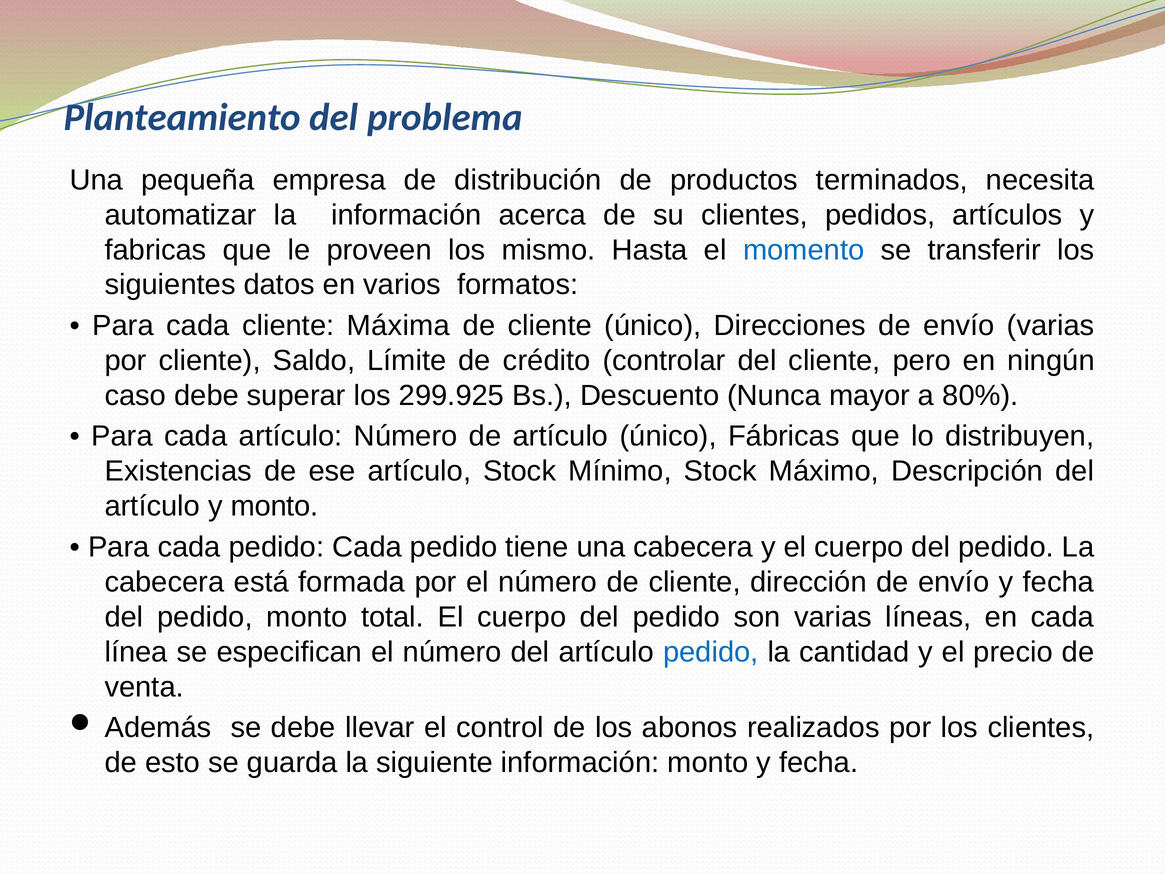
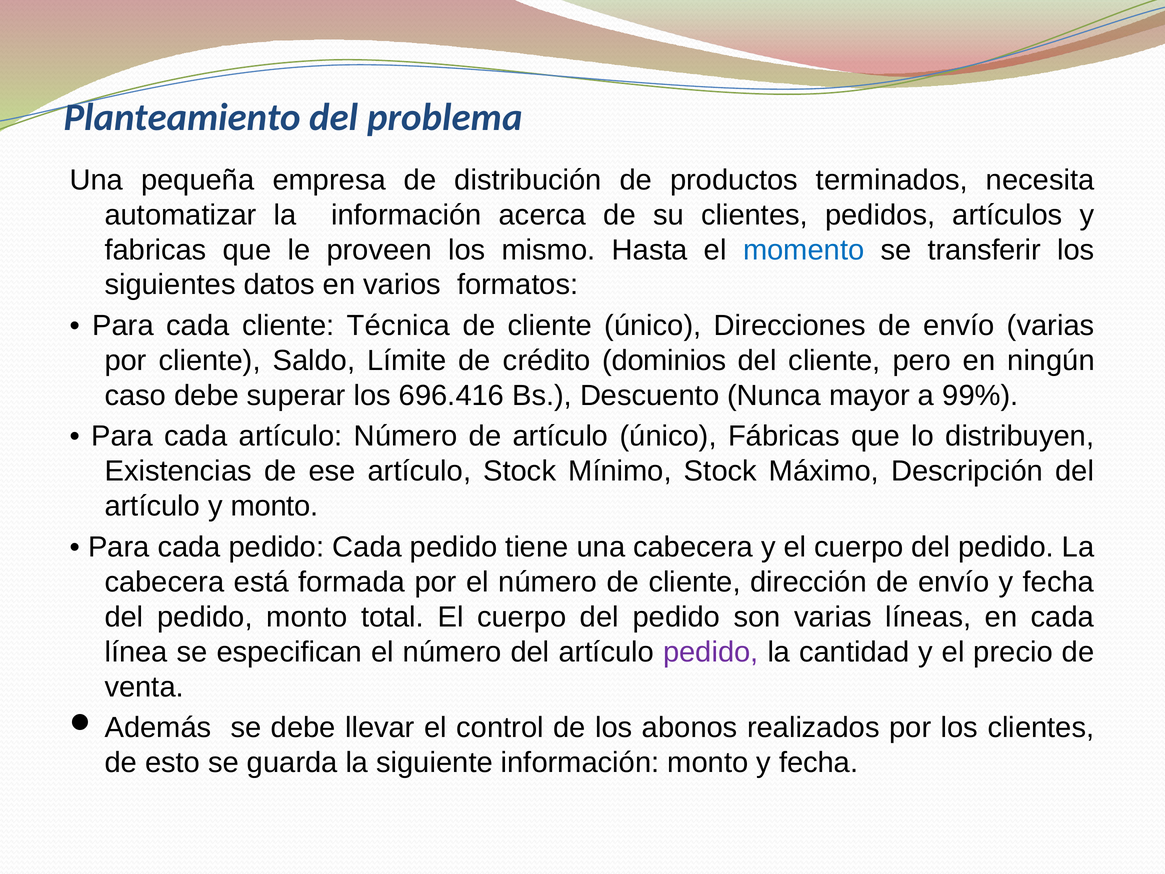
Máxima: Máxima -> Técnica (398, 326)
controlar: controlar -> dominios (664, 361)
299.925: 299.925 -> 696.416 (452, 395)
80%: 80% -> 99% (980, 395)
pedido colour: blue -> purple (711, 652)
